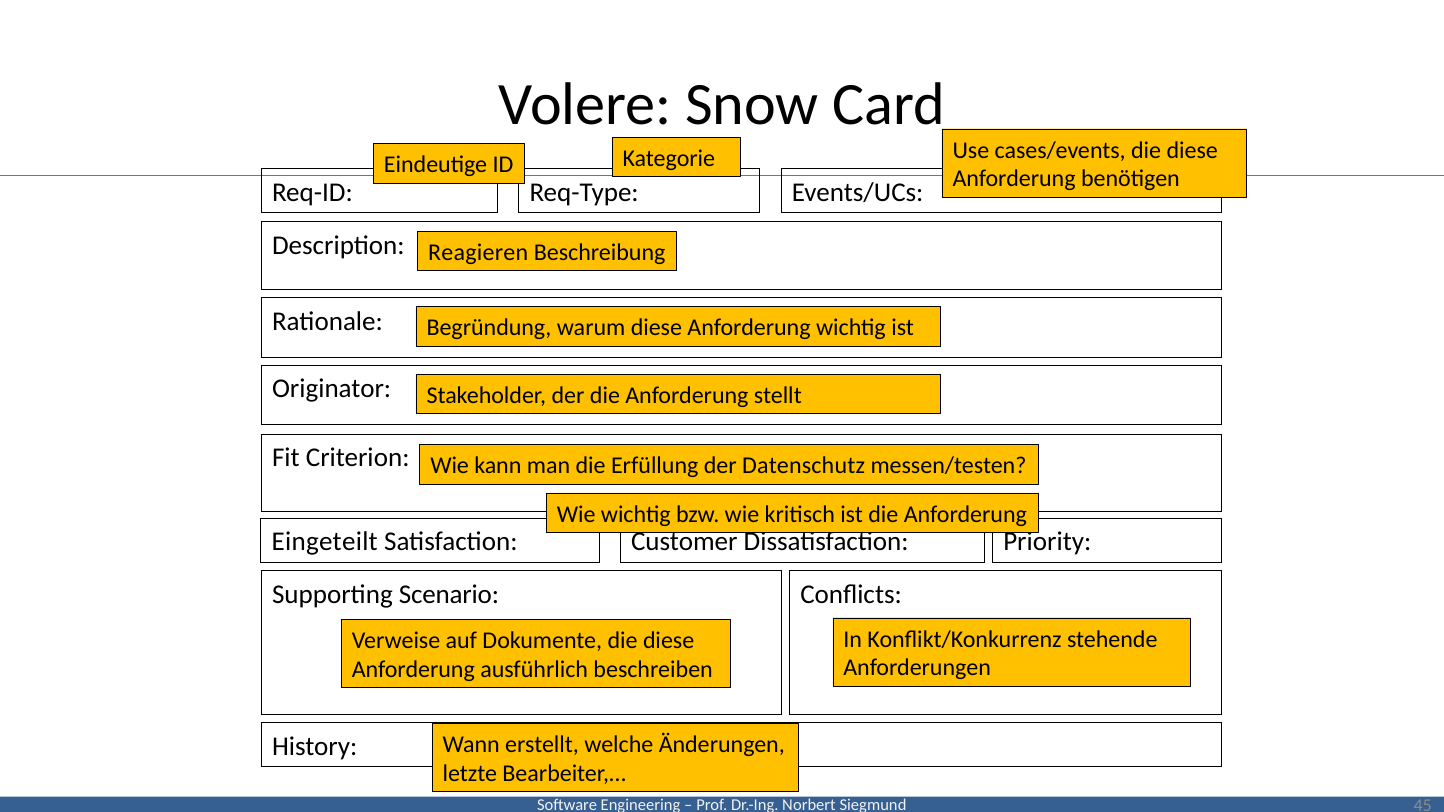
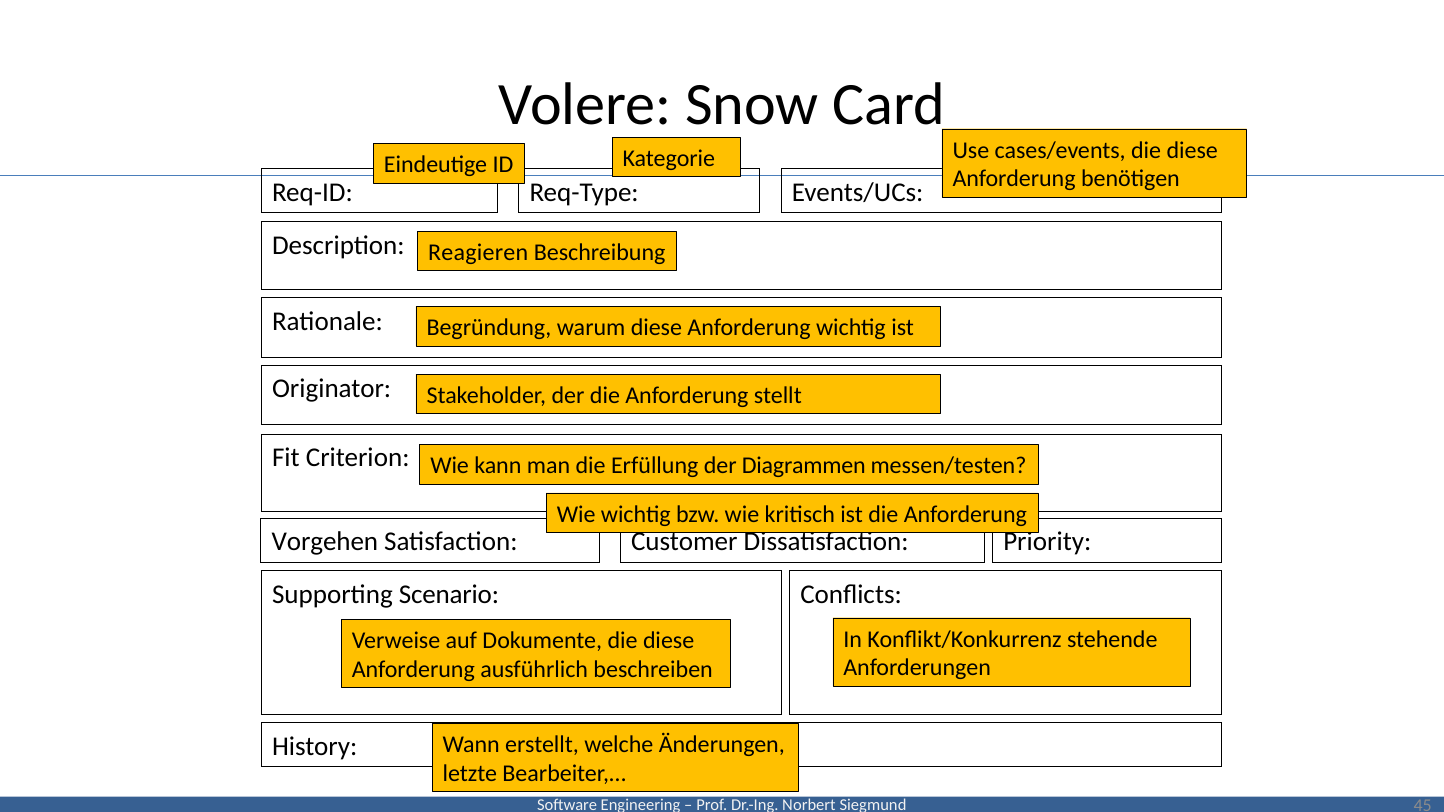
Datenschutz: Datenschutz -> Diagrammen (804, 466)
Eingeteilt: Eingeteilt -> Vorgehen (325, 542)
